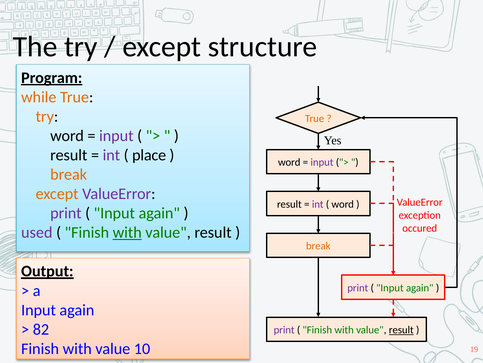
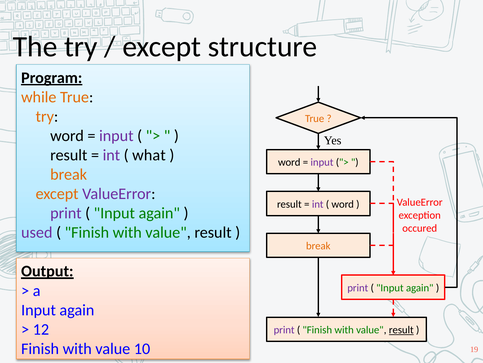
place: place -> what (149, 155)
with underline: present -> none (127, 232)
82: 82 -> 12 (41, 329)
